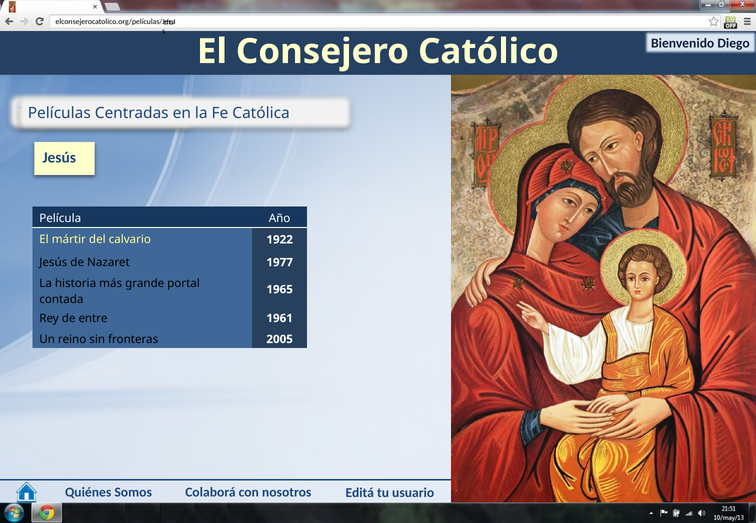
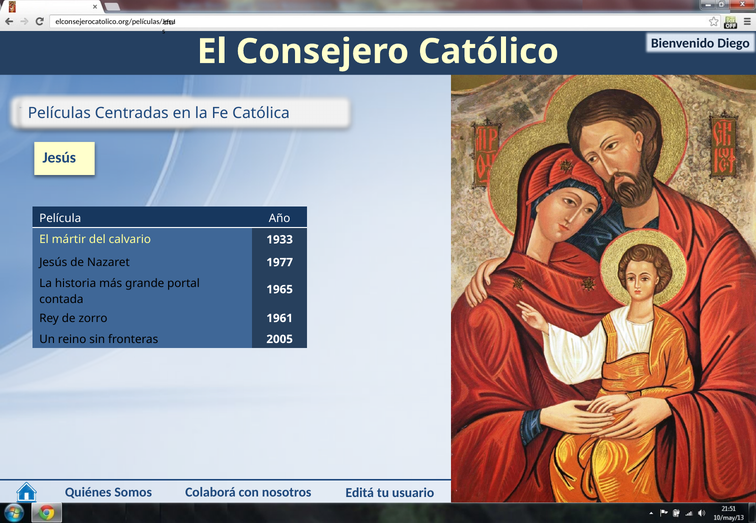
1922: 1922 -> 1933 (280, 240)
entre: entre -> zorro (93, 318)
